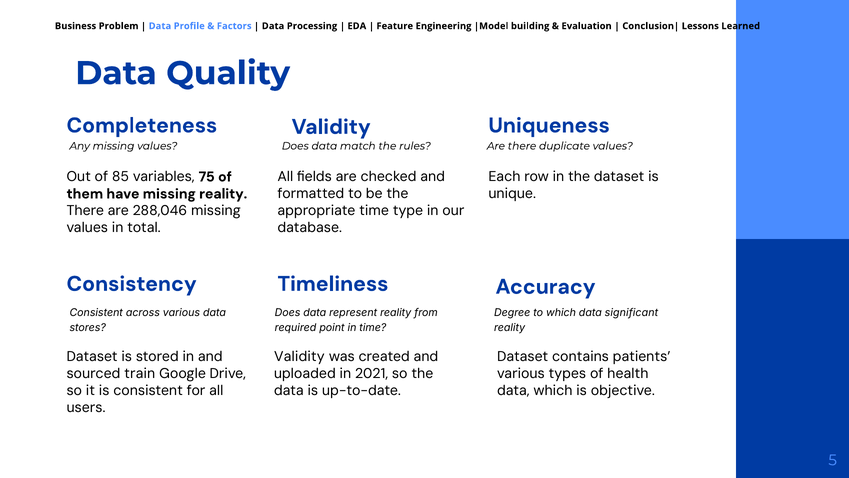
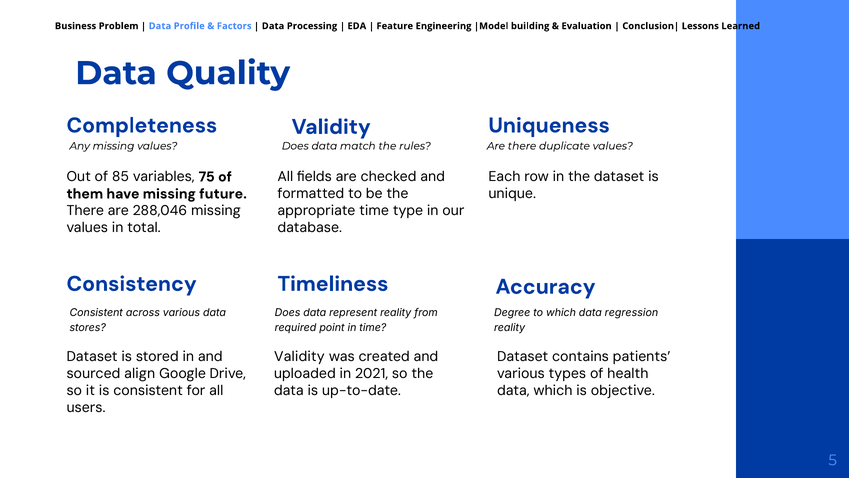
missing reality: reality -> future (223, 194)
significant: significant -> regression (631, 313)
train: train -> align (140, 373)
